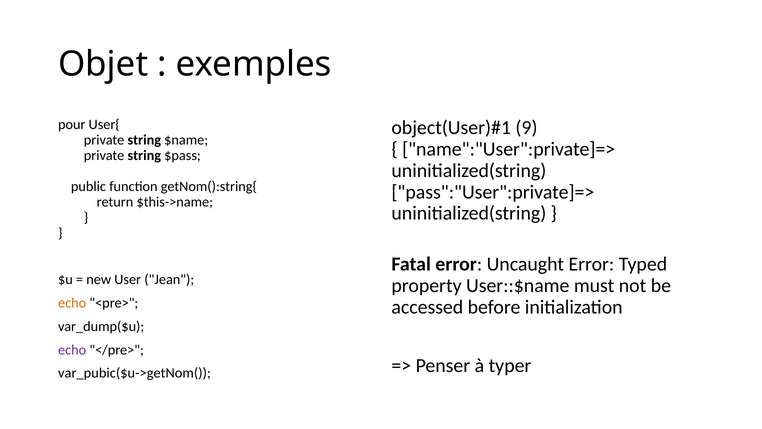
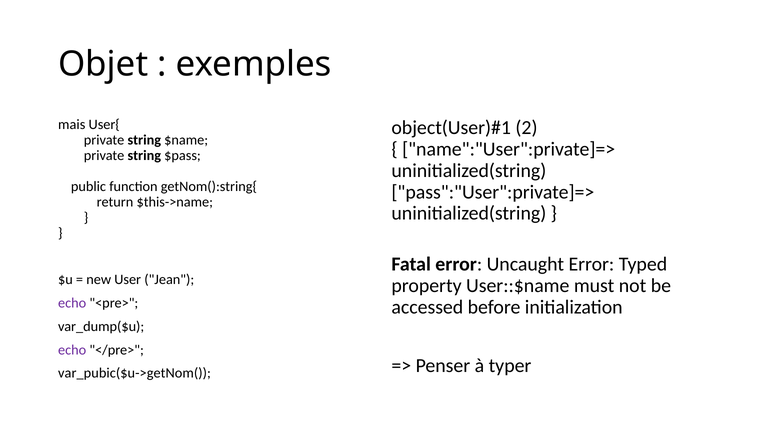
pour: pour -> mais (72, 125)
9: 9 -> 2 (526, 128)
echo colour: orange -> purple (72, 303)
